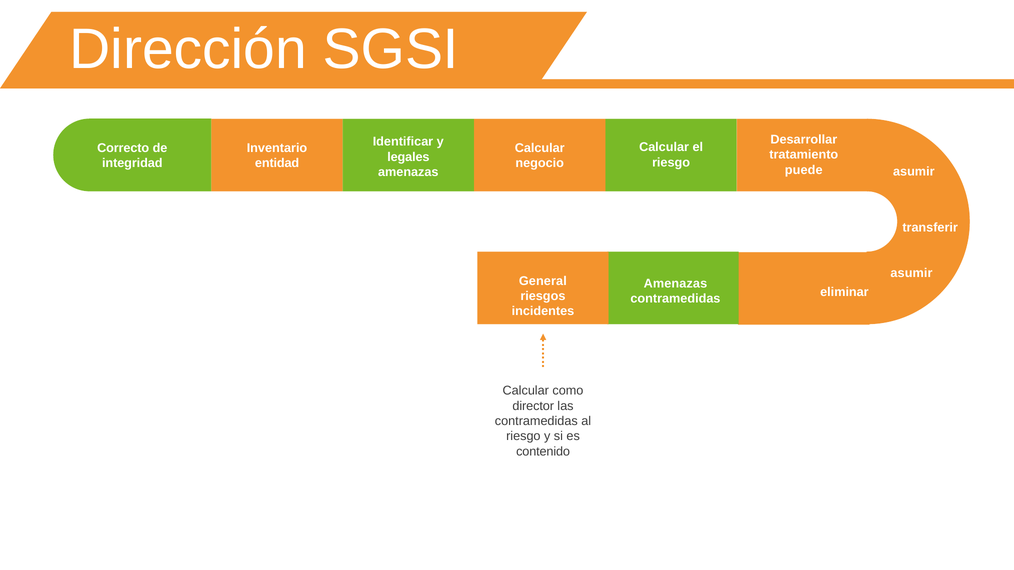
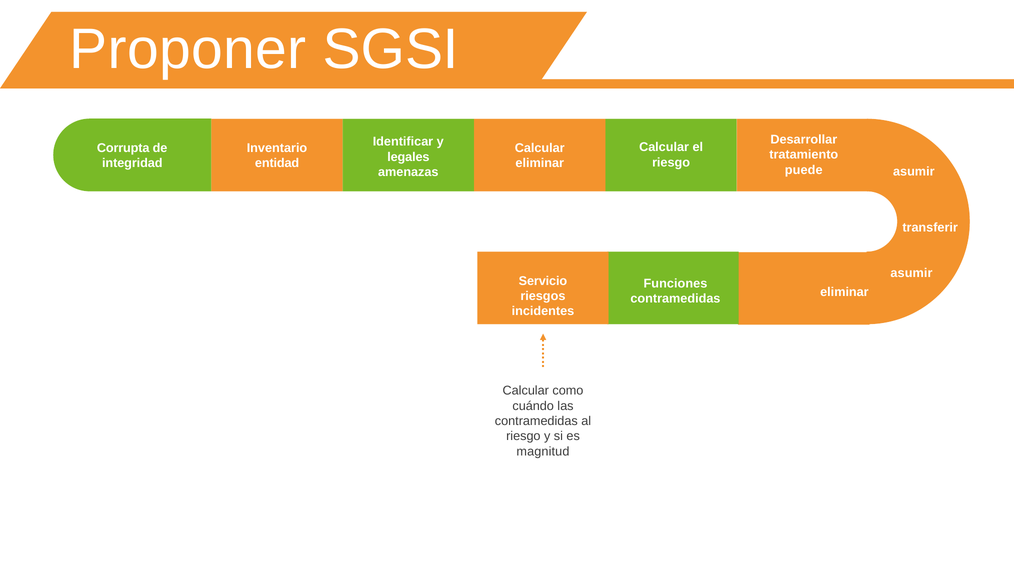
Dirección: Dirección -> Proponer (188, 49)
Correcto: Correcto -> Corrupta (123, 148)
negocio: negocio -> eliminar (540, 163)
General: General -> Servicio (543, 281)
Amenazas: Amenazas -> Funciones (675, 284)
director: director -> cuándo (533, 406)
contenido: contenido -> magnitud (543, 452)
